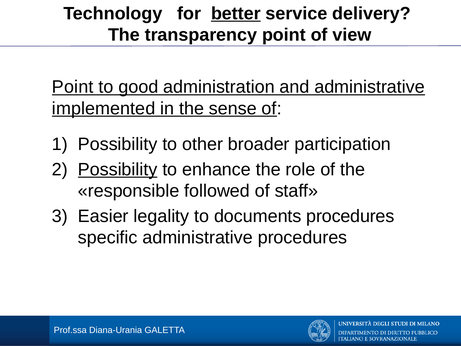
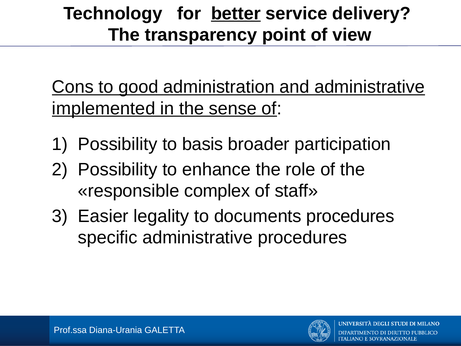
Point: Point -> Cons (73, 87)
other: other -> basis (203, 144)
Possibility underline: present -> none (118, 169)
followed: followed -> complex (217, 191)
